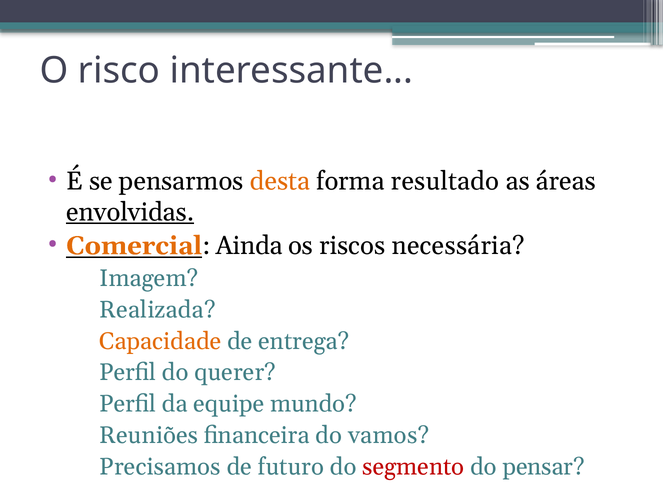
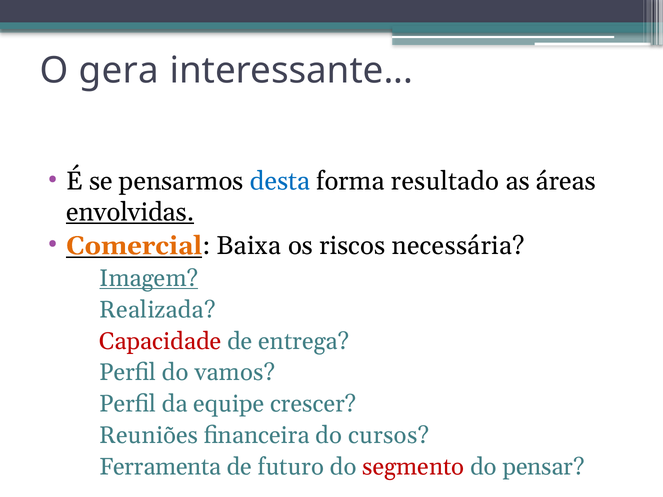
risco: risco -> gera (119, 71)
desta colour: orange -> blue (280, 181)
Ainda: Ainda -> Baixa (249, 246)
Imagem underline: none -> present (149, 278)
Capacidade colour: orange -> red (160, 341)
querer: querer -> vamos (235, 373)
mundo: mundo -> crescer (313, 404)
vamos: vamos -> cursos (389, 436)
Precisamos: Precisamos -> Ferramenta (160, 467)
